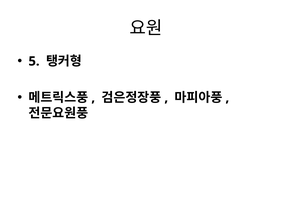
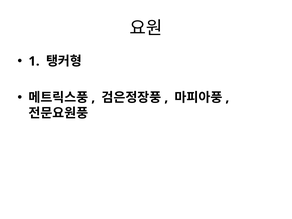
5: 5 -> 1 (34, 61)
